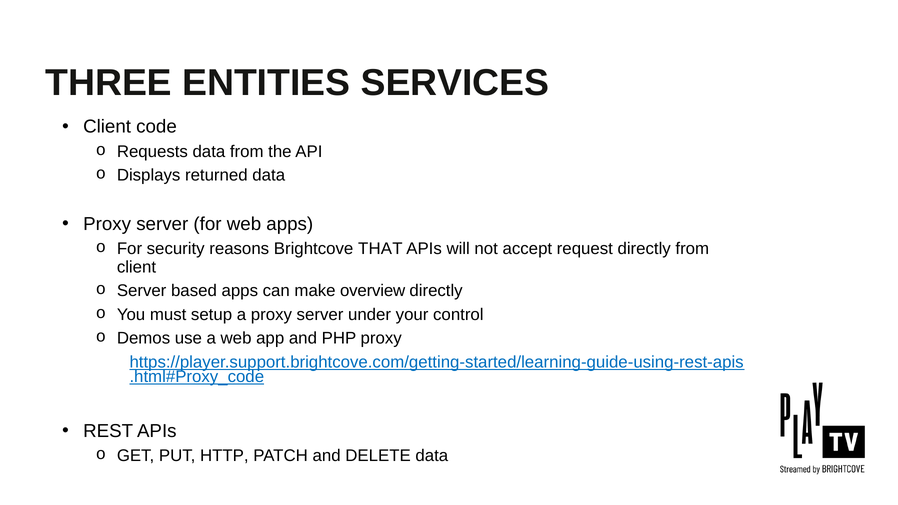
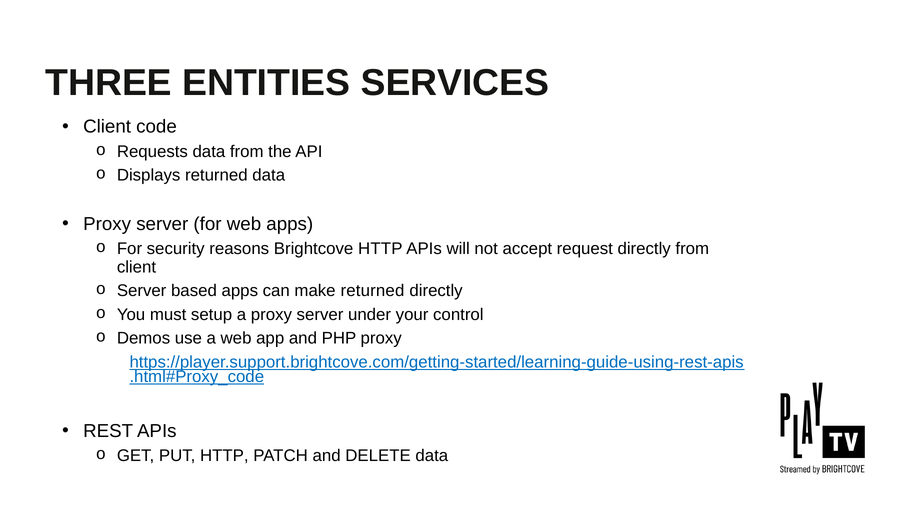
Brightcove THAT: THAT -> HTTP (380, 249)
make overview: overview -> returned (372, 291)
